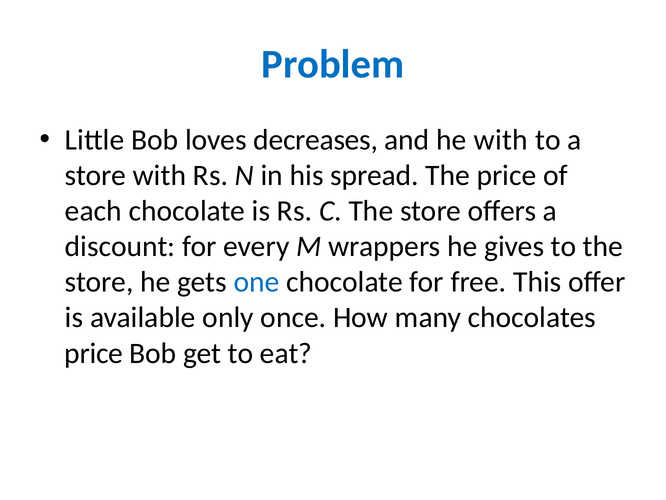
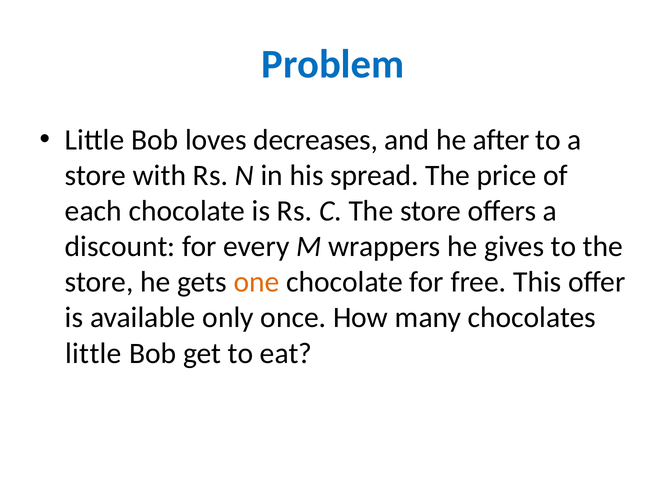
he with: with -> after (501, 140)
one colour: blue -> orange (257, 282)
price: price -> little (93, 353)
